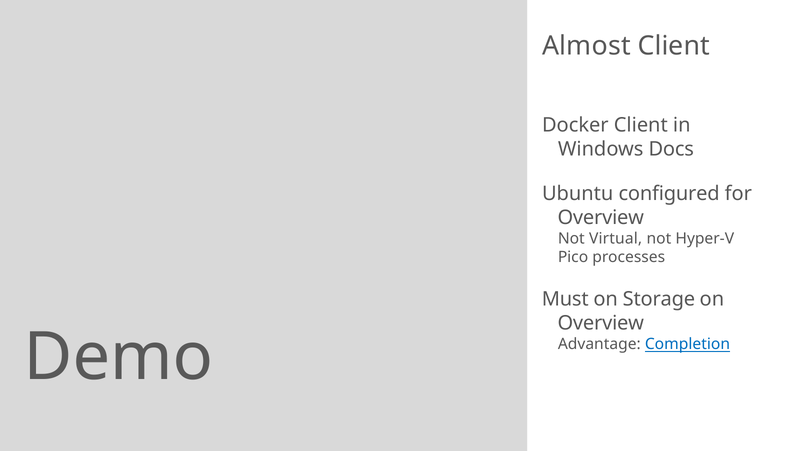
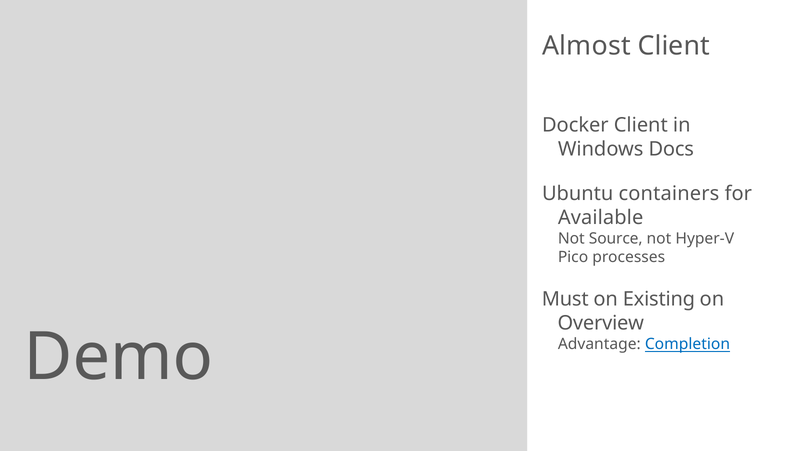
configured: configured -> containers (669, 193)
Overview: Overview -> Available (601, 218)
Virtual: Virtual -> Source (616, 239)
Storage: Storage -> Existing (659, 299)
